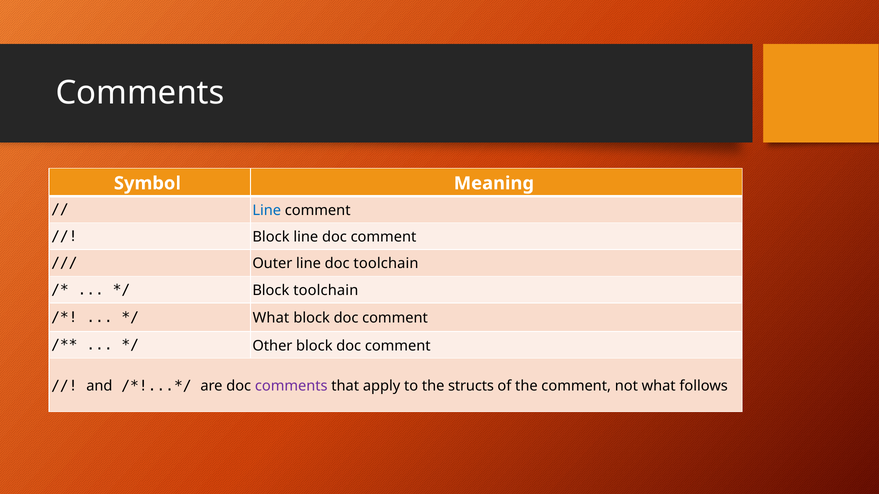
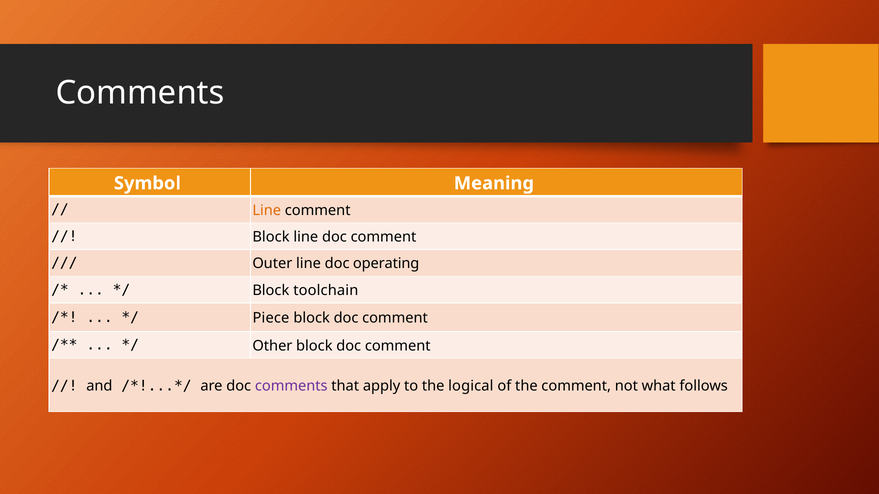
Line colour: blue -> orange (267, 210)
doc toolchain: toolchain -> operating (386, 264)
What: What -> Piece (271, 318)
structs: structs -> logical (471, 386)
